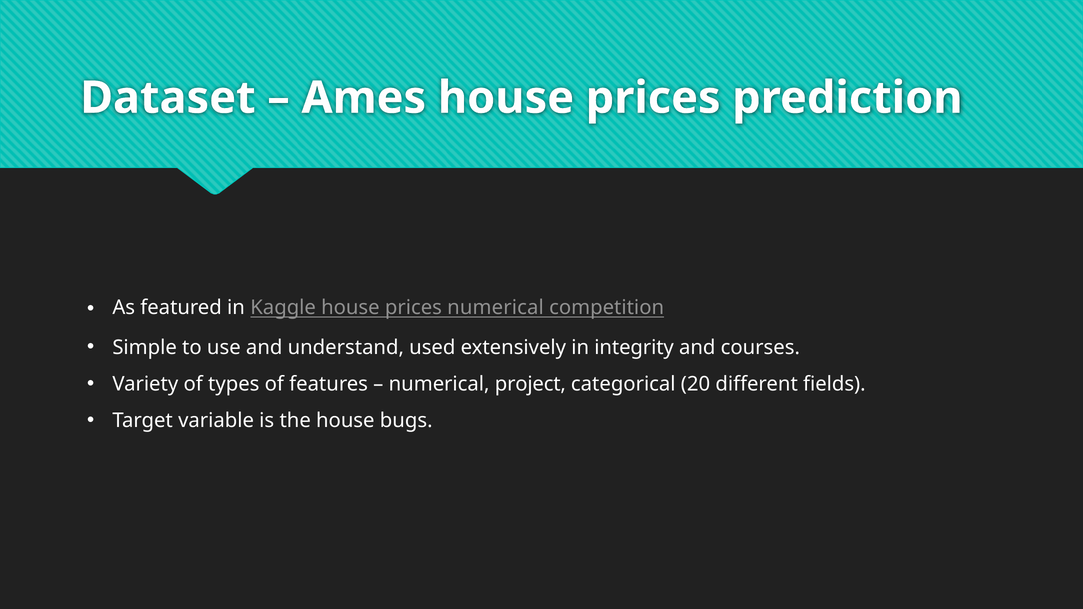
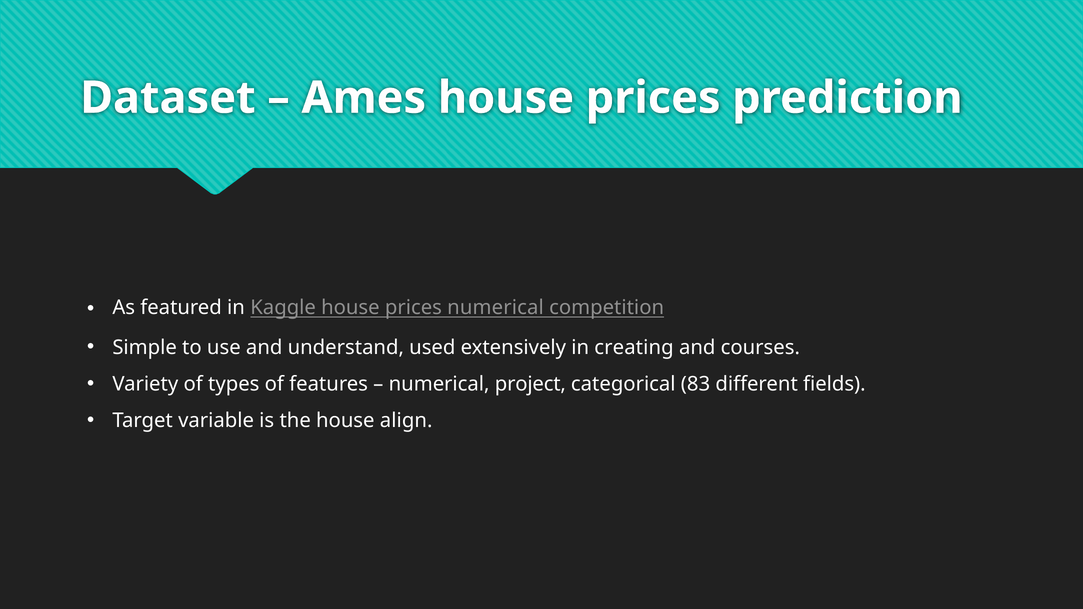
integrity: integrity -> creating (634, 347)
20: 20 -> 83 (695, 384)
bugs: bugs -> align (406, 421)
